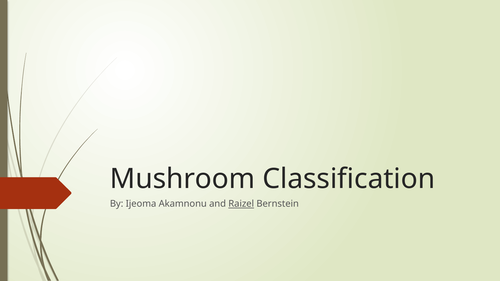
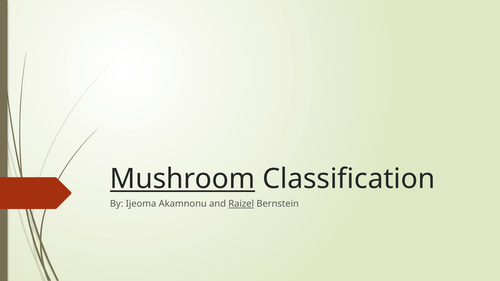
Mushroom underline: none -> present (183, 179)
